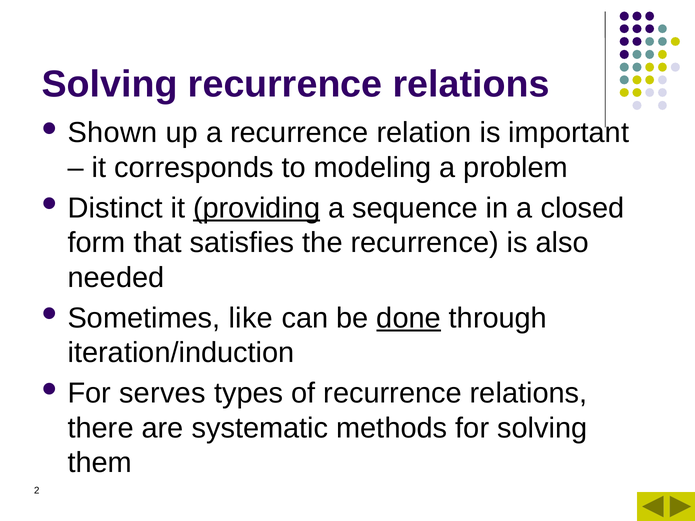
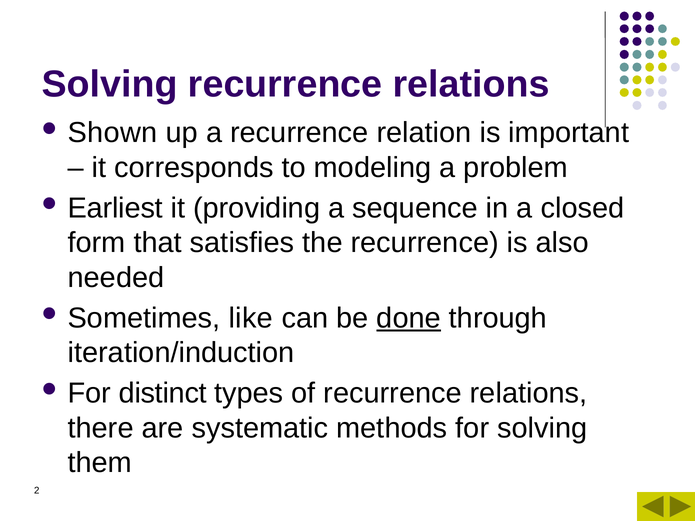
Distinct: Distinct -> Earliest (115, 208)
providing underline: present -> none (257, 208)
serves: serves -> distinct (163, 394)
